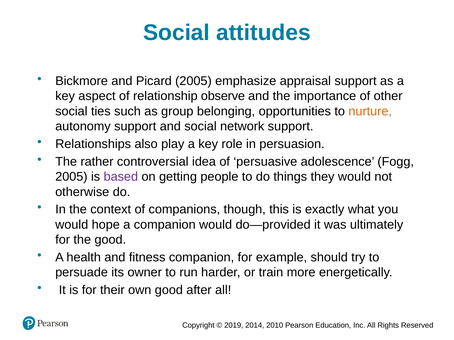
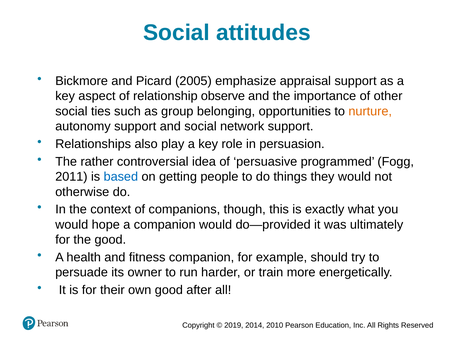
adolescence: adolescence -> programmed (338, 162)
2005: 2005 -> 2011 (71, 177)
based colour: purple -> blue (121, 177)
